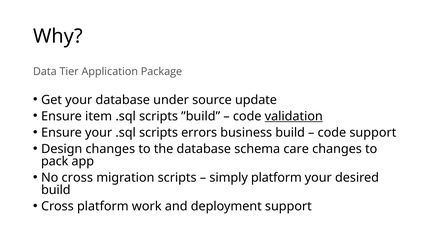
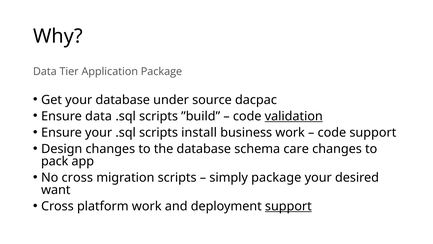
update: update -> dacpac (256, 100)
Ensure item: item -> data (99, 116)
errors: errors -> install (199, 132)
business build: build -> work (290, 132)
simply platform: platform -> package (276, 177)
build: build -> want (56, 190)
support underline: none -> present (288, 206)
